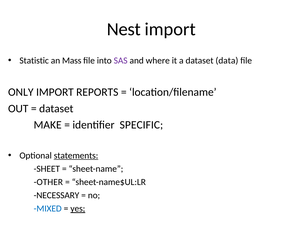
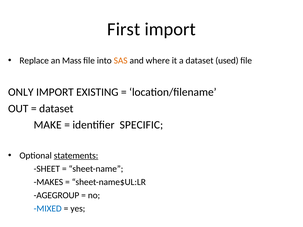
Nest: Nest -> First (124, 29)
Statistic: Statistic -> Replace (34, 61)
SAS colour: purple -> orange (121, 61)
data: data -> used (227, 61)
REPORTS: REPORTS -> EXISTING (97, 92)
OTHER: OTHER -> MAKES (48, 182)
NECESSARY: NECESSARY -> AGEGROUP (56, 196)
yes underline: present -> none (78, 209)
